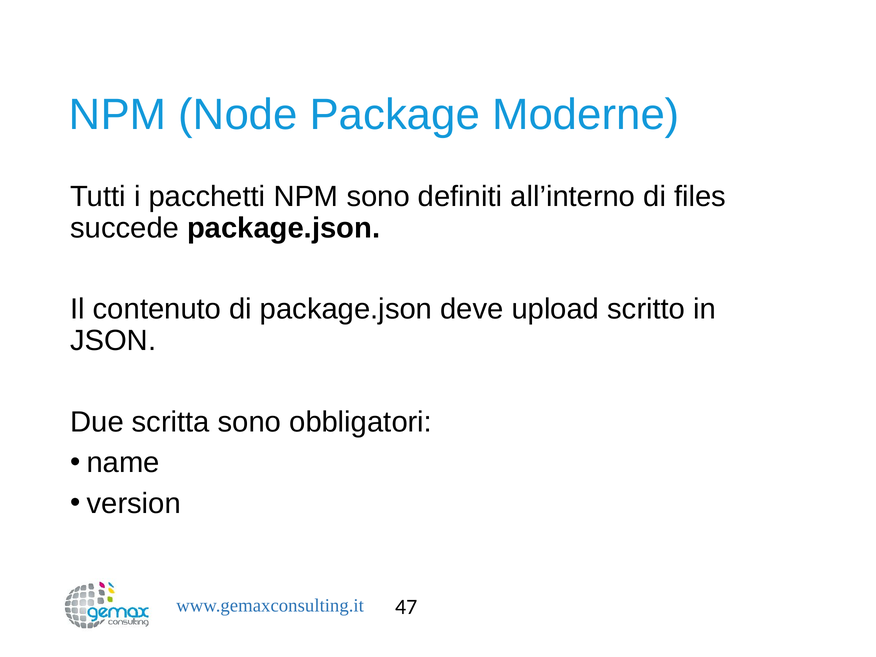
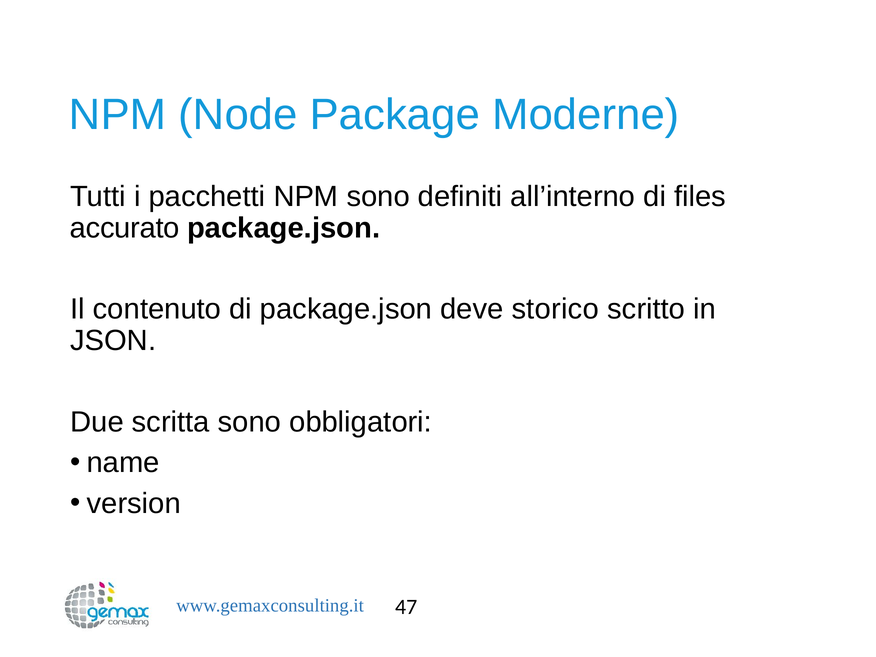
succede: succede -> accurato (125, 228)
upload: upload -> storico (555, 309)
